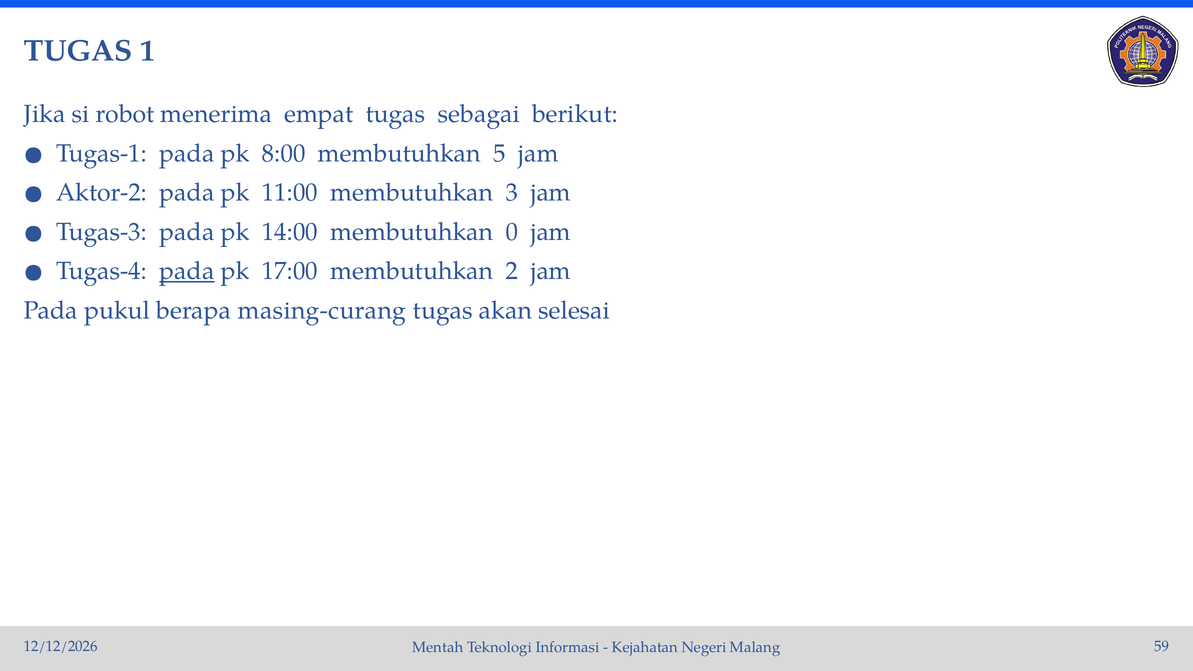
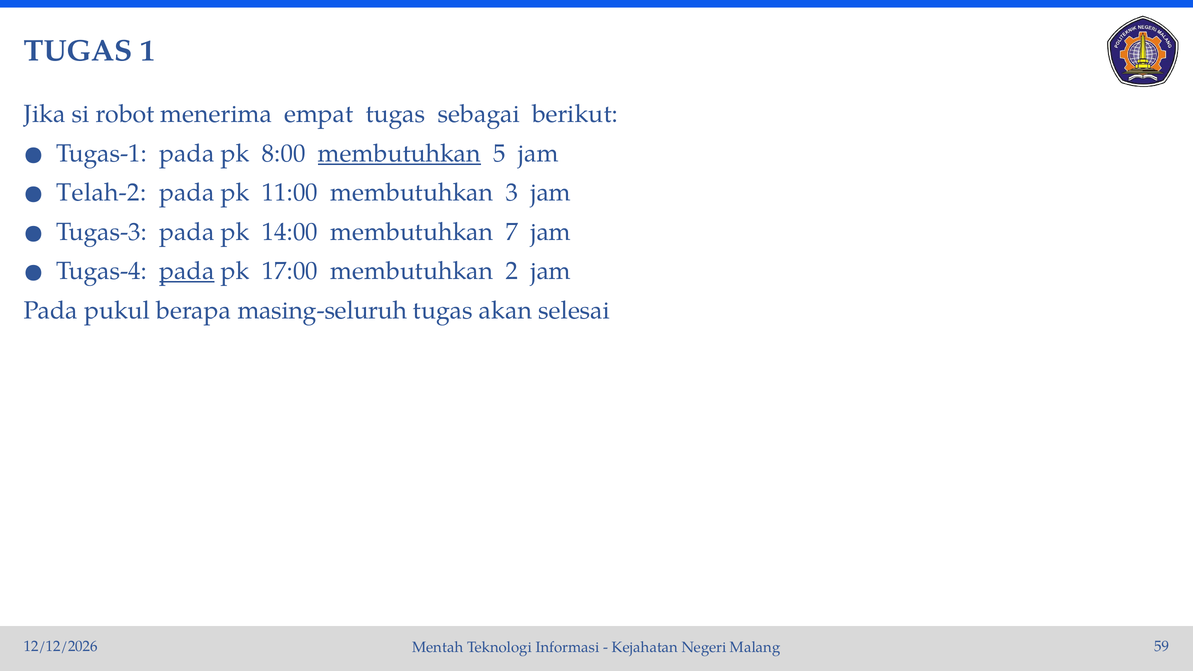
membutuhkan underline: none -> present (399, 153)
Aktor-2: Aktor-2 -> Telah-2 (101, 193)
0: 0 -> 7 (512, 232)
masing-curang: masing-curang -> masing-seluruh (322, 311)
